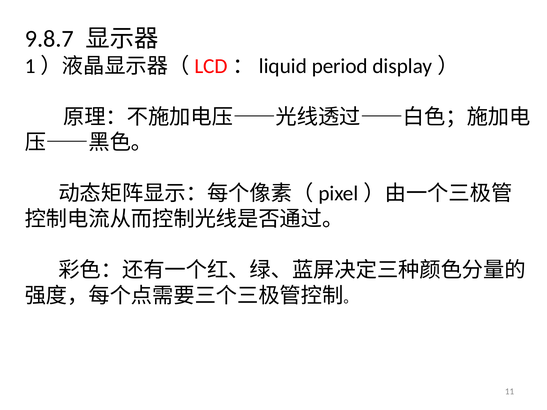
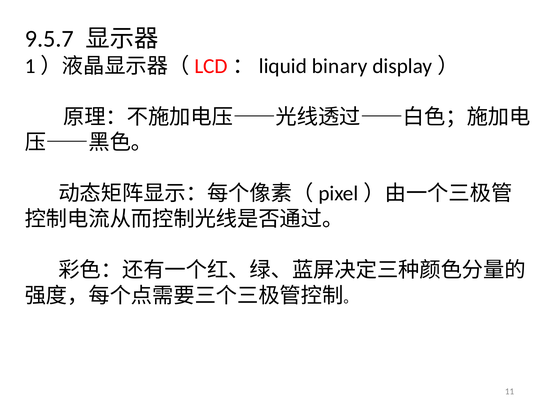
9.8.7: 9.8.7 -> 9.5.7 (49, 39)
period: period -> binary (340, 66)
